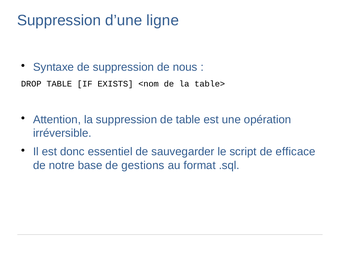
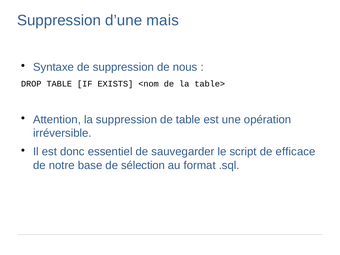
ligne: ligne -> mais (163, 20)
gestions: gestions -> sélection (143, 165)
